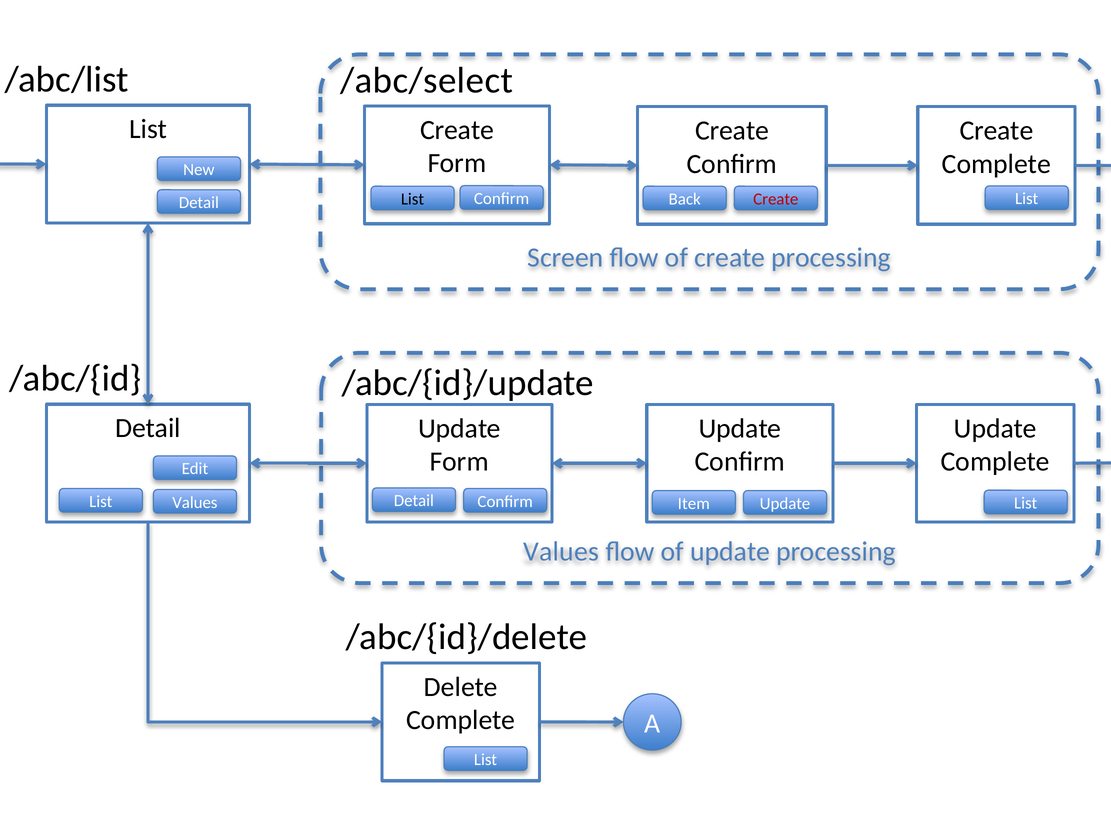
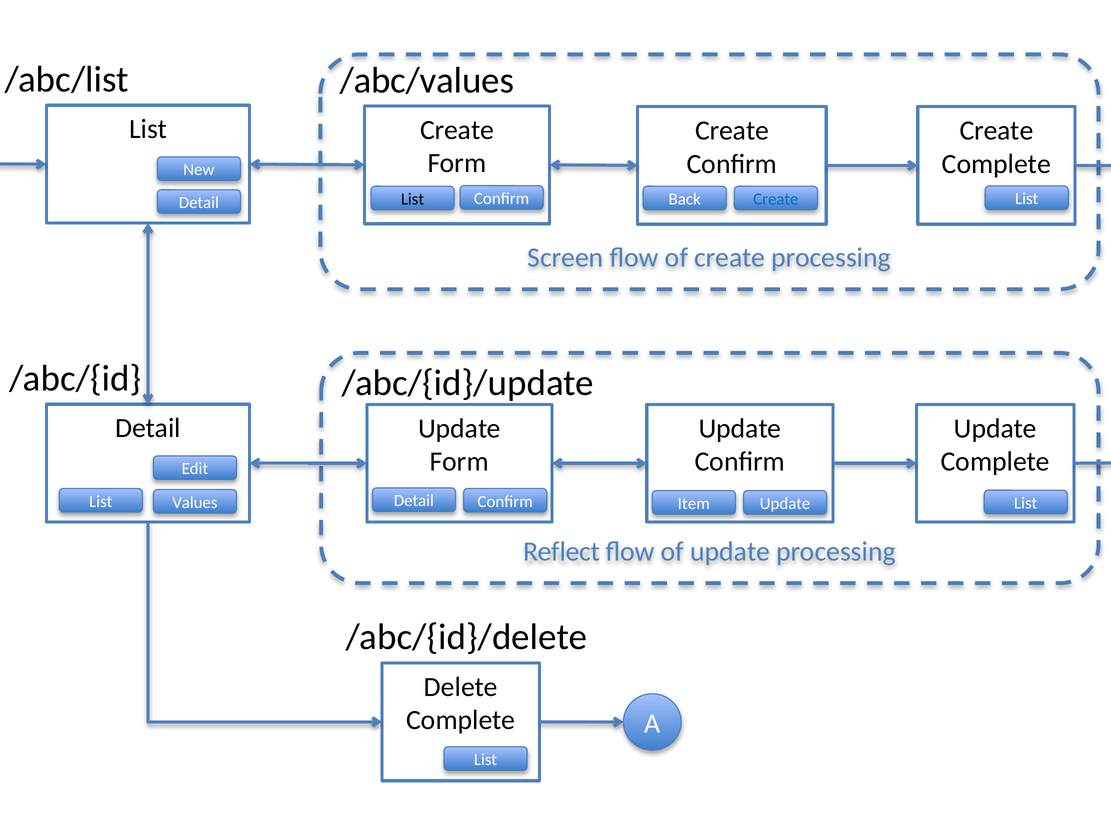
/abc/select: /abc/select -> /abc/values (427, 81)
Create colour: red -> blue (776, 199)
Values: Values -> Reflect (561, 552)
